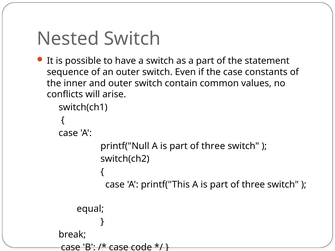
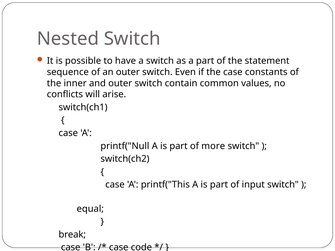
three: three -> more (213, 146)
three: three -> input (253, 185)
